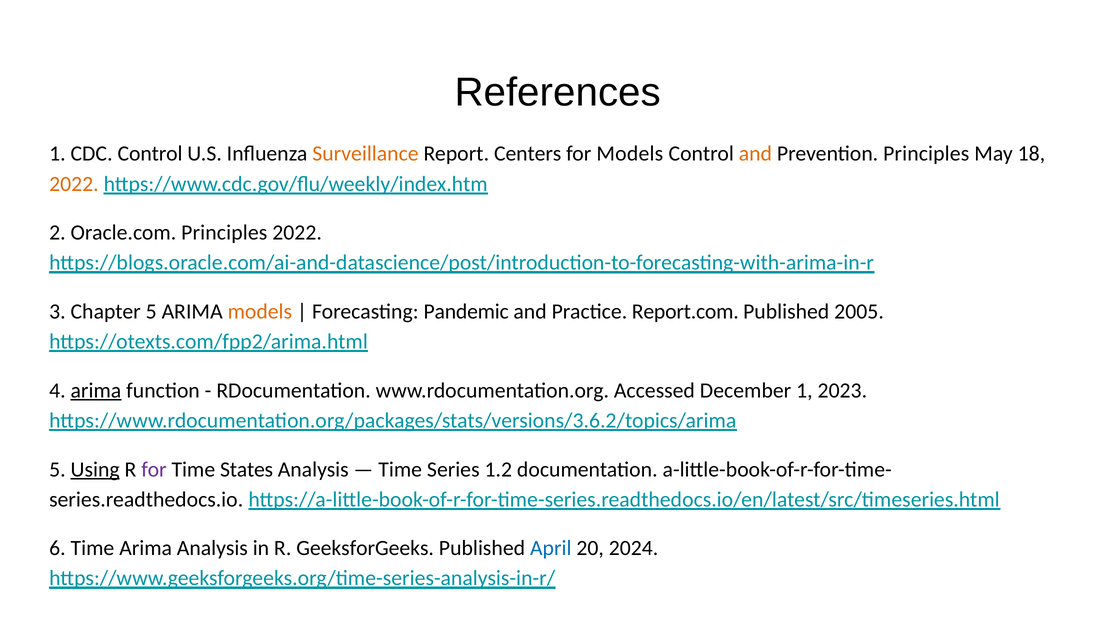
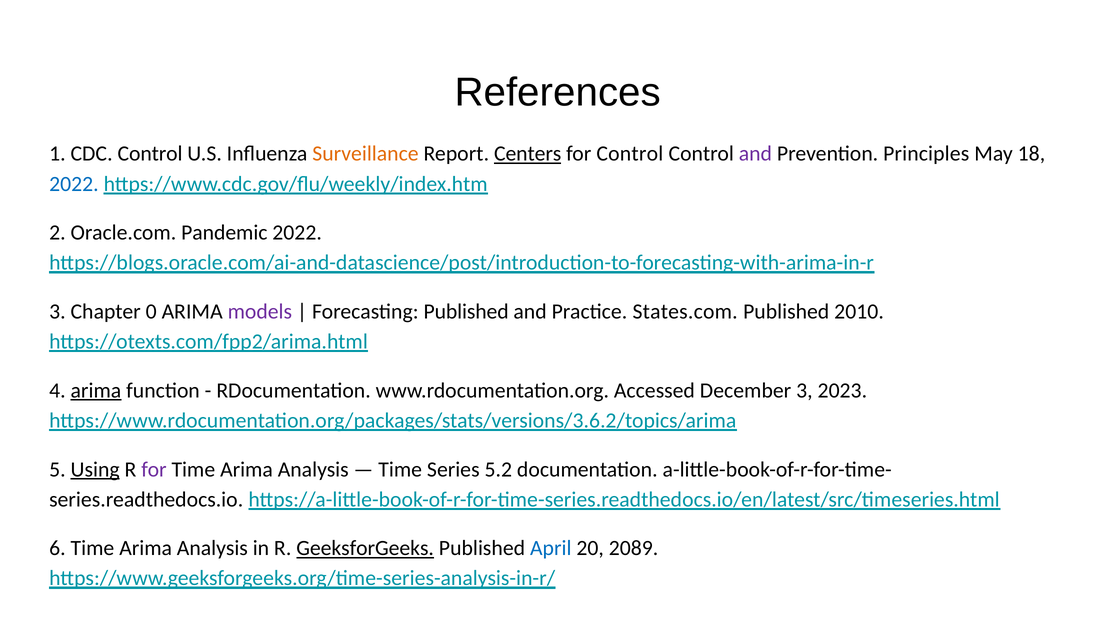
Centers underline: none -> present (528, 154)
for Models: Models -> Control (630, 154)
and colour: orange -> purple (755, 154)
2022 colour: orange -> blue (74, 184)
Oracle.com Principles: Principles -> Pandemic (224, 233)
Chapter 5: 5 -> 0 (151, 312)
models colour: orange -> purple (260, 312)
Forecasting Pandemic: Pandemic -> Published (466, 312)
Report.com: Report.com -> States.com (685, 312)
2005: 2005 -> 2010 (859, 312)
December 1: 1 -> 3 (804, 390)
States: States -> Arima (247, 469)
1.2: 1.2 -> 5.2 (498, 469)
GeeksforGeeks underline: none -> present (365, 548)
2024: 2024 -> 2089 (634, 548)
